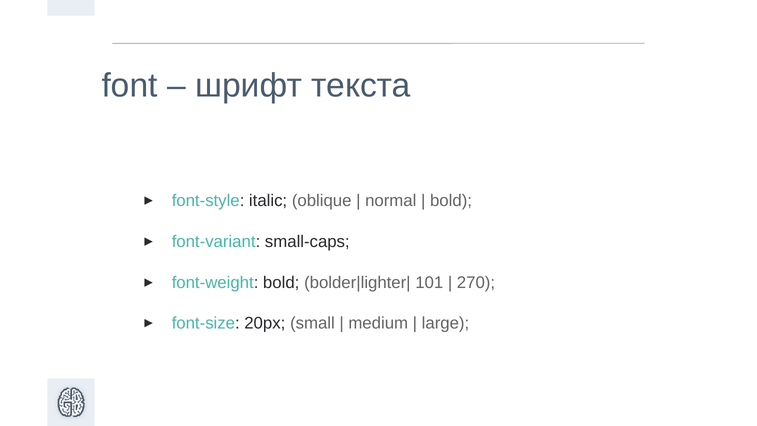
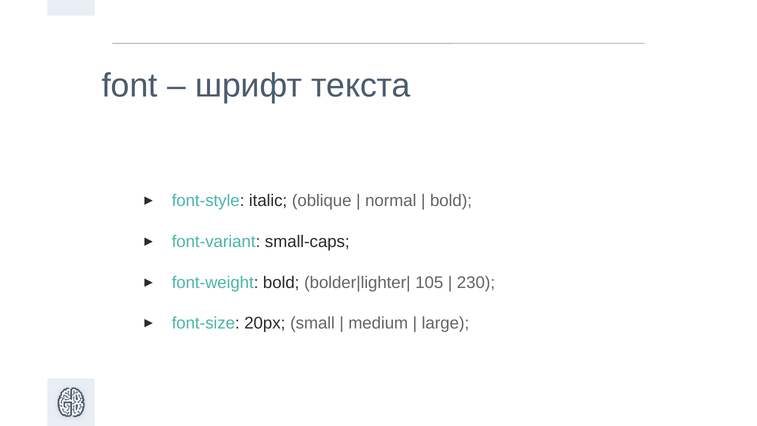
101: 101 -> 105 (429, 282)
270: 270 -> 230 (476, 282)
